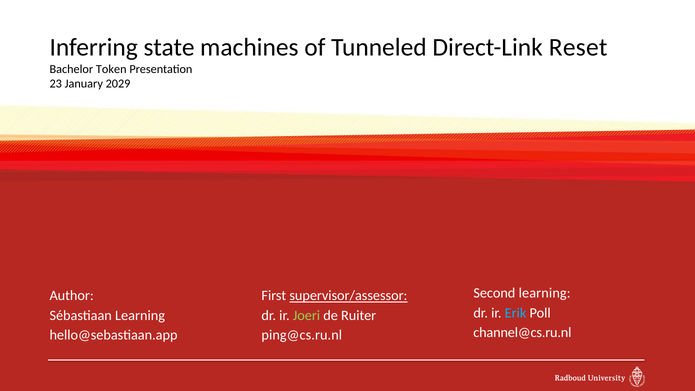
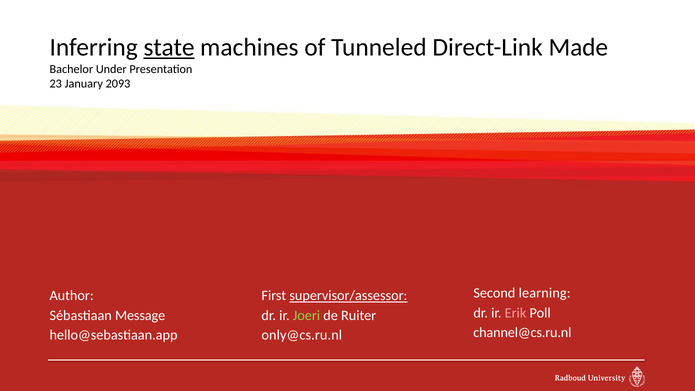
state underline: none -> present (169, 47)
Reset: Reset -> Made (578, 47)
Token: Token -> Under (111, 69)
2029: 2029 -> 2093 (118, 84)
Erik colour: light blue -> pink (516, 313)
Sébastiaan Learning: Learning -> Message (140, 315)
ping@cs.ru.nl: ping@cs.ru.nl -> only@cs.ru.nl (302, 335)
